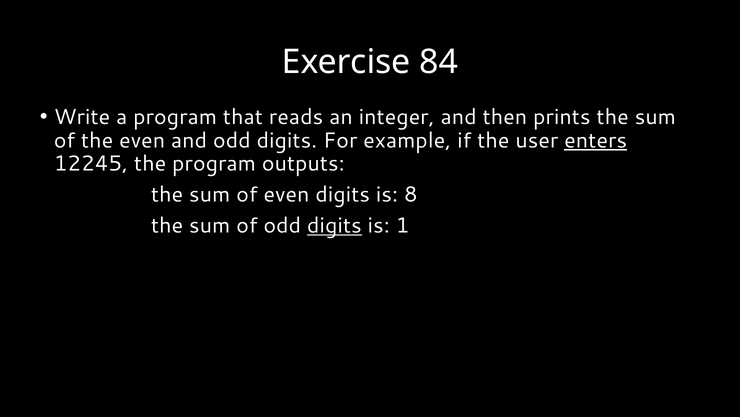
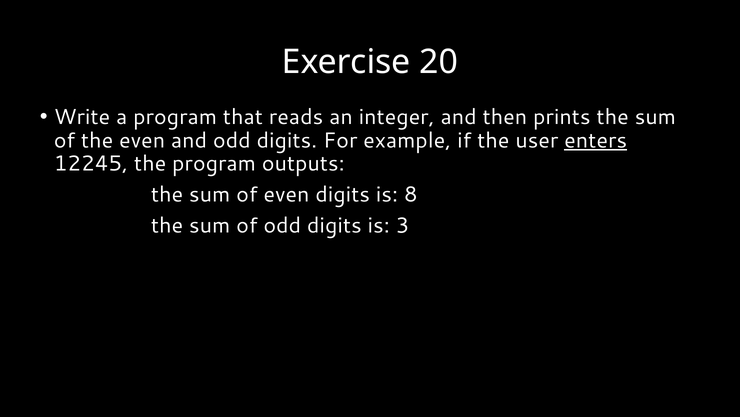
84: 84 -> 20 (439, 62)
digits underline: present -> none (334, 225)
1: 1 -> 3 (403, 225)
